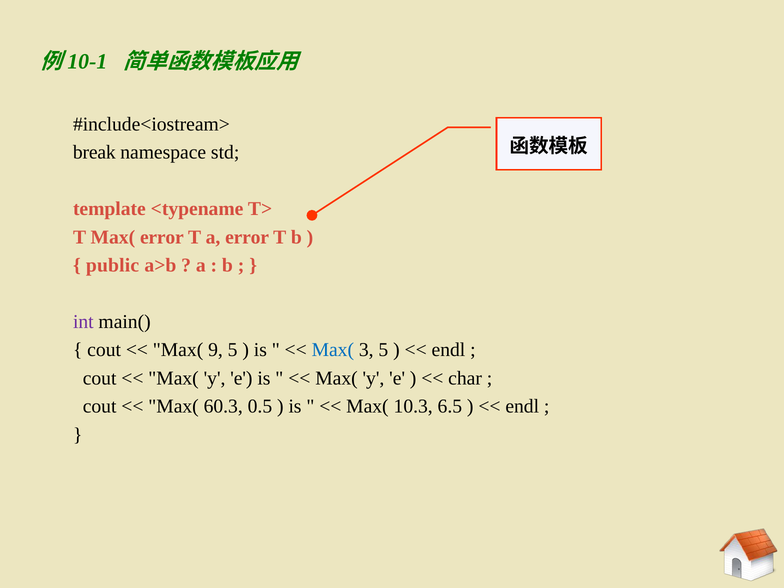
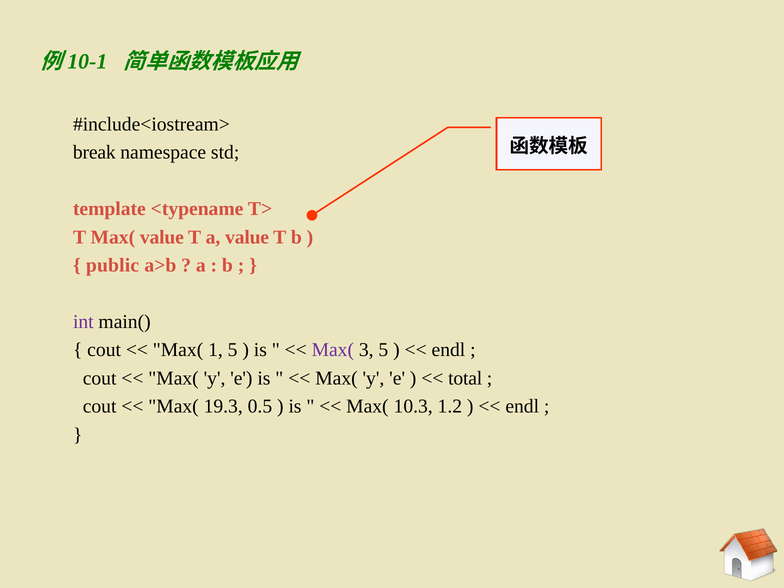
Max( error: error -> value (162, 237)
a error: error -> value (247, 237)
9: 9 -> 1 (215, 350)
Max( colour: blue -> purple (333, 350)
char: char -> total (465, 378)
60.3: 60.3 -> 19.3 (223, 406)
6.5: 6.5 -> 1.2 (450, 406)
